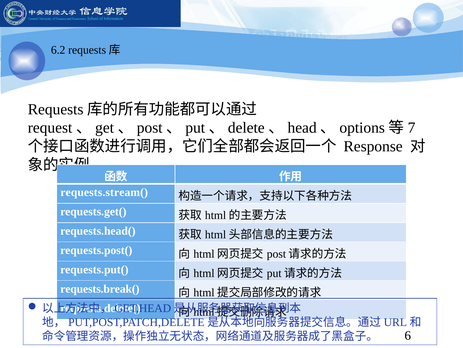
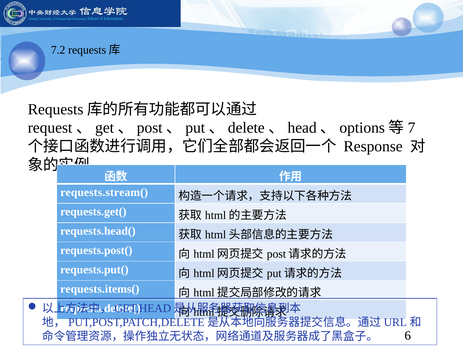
6.2: 6.2 -> 7.2 (58, 50)
requests.break(: requests.break( -> requests.items( (100, 288)
